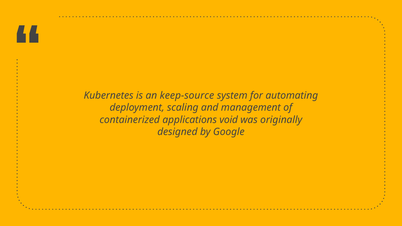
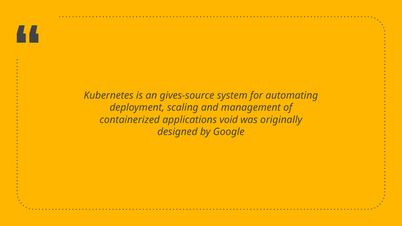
keep-source: keep-source -> gives-source (187, 96)
